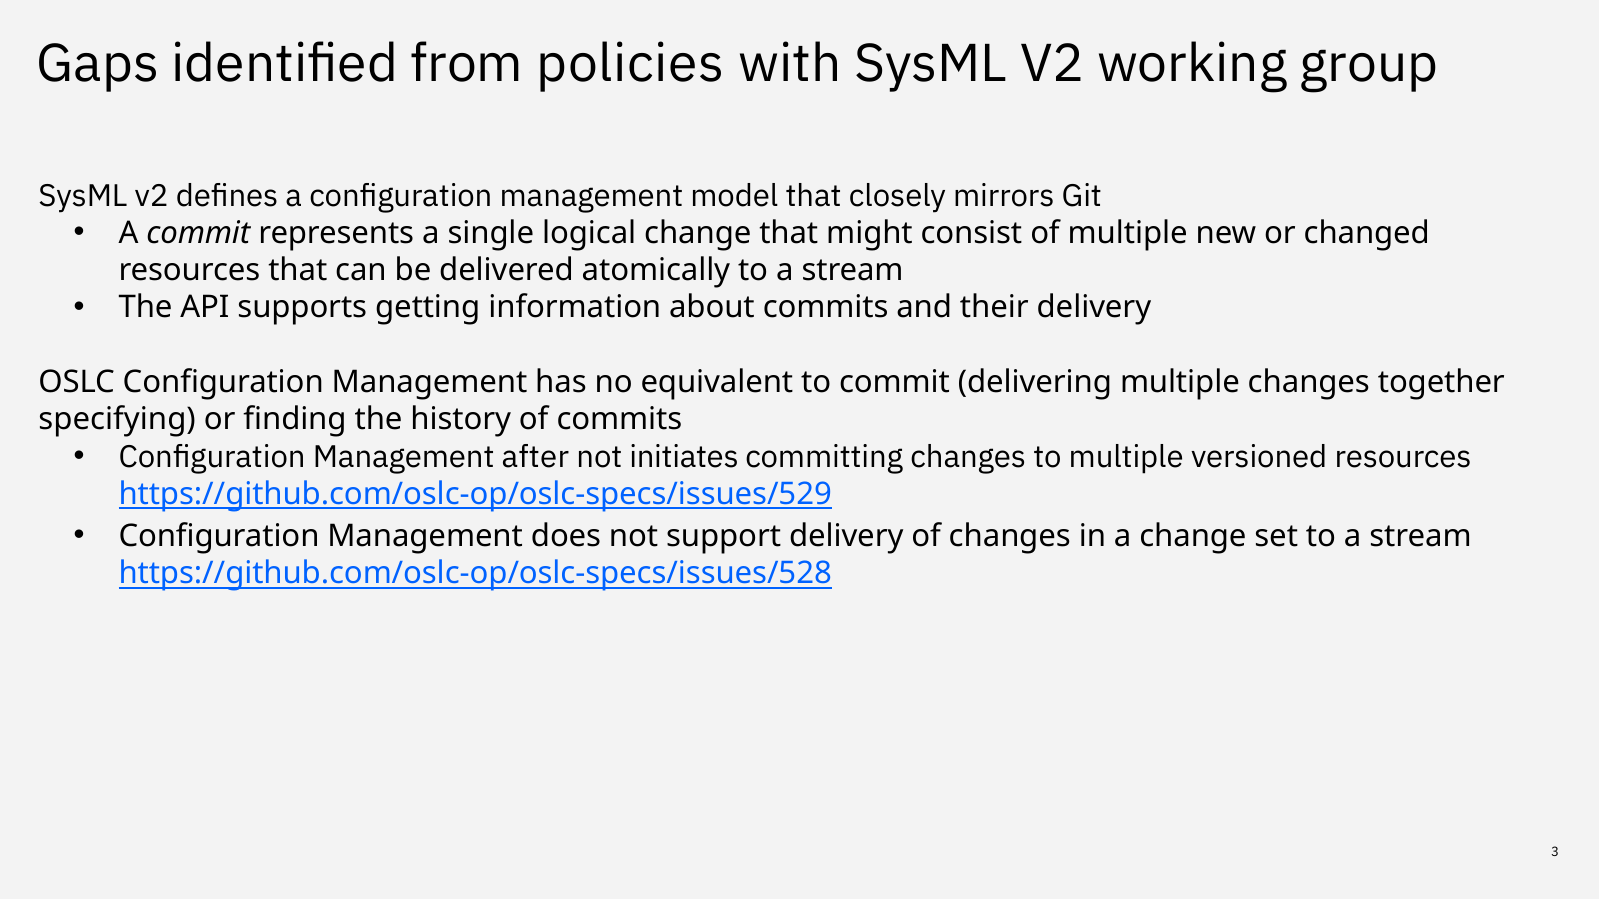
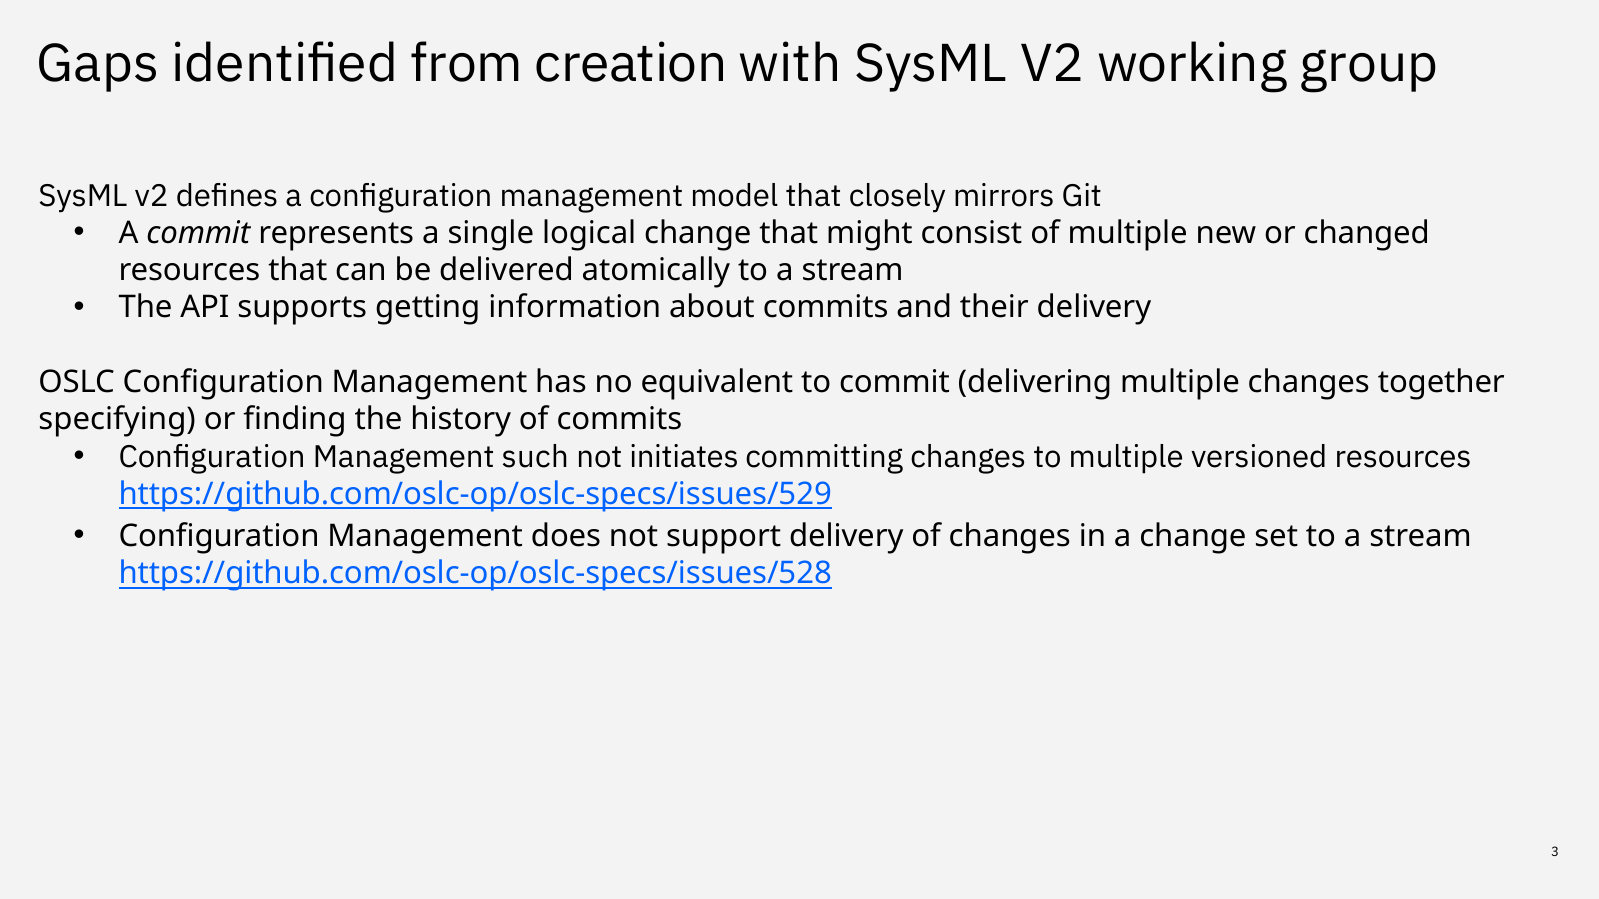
policies: policies -> creation (631, 64)
after: after -> such (535, 457)
